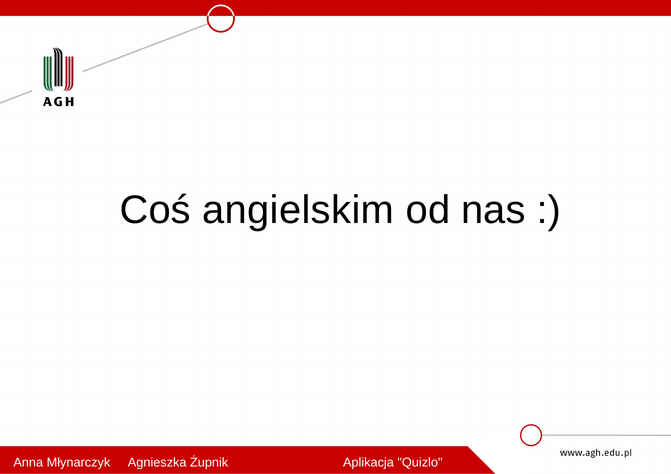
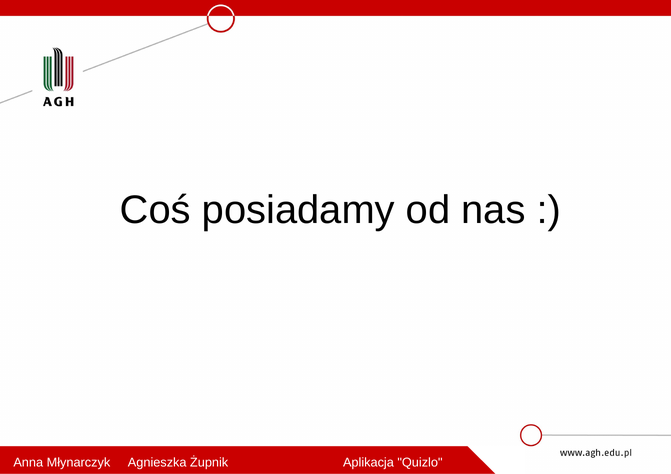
angielskim: angielskim -> posiadamy (298, 210)
